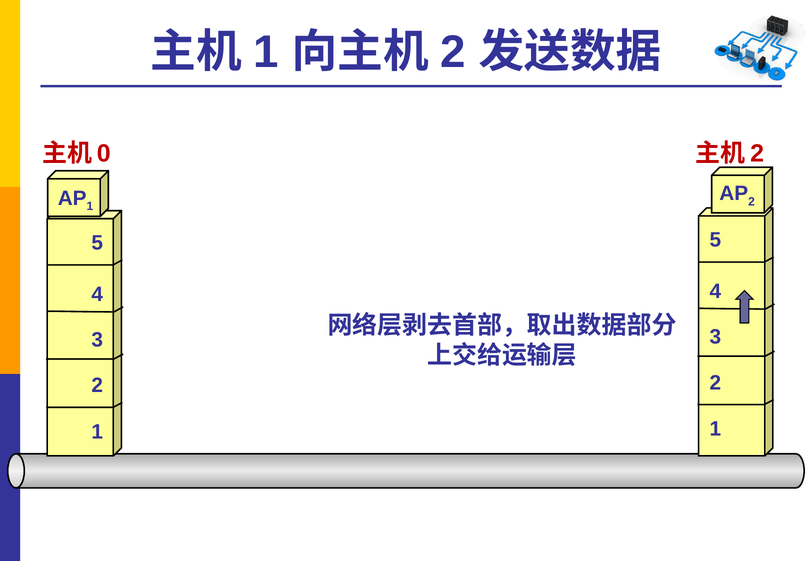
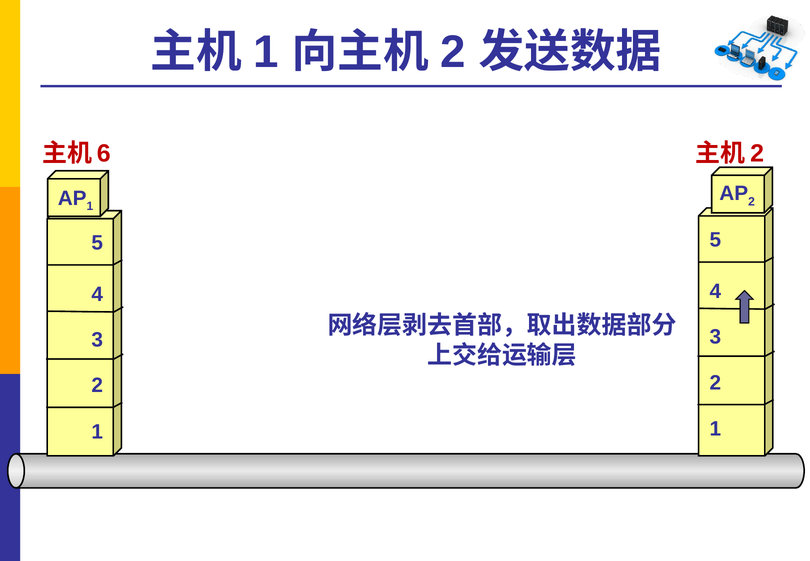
0: 0 -> 6 (104, 154)
